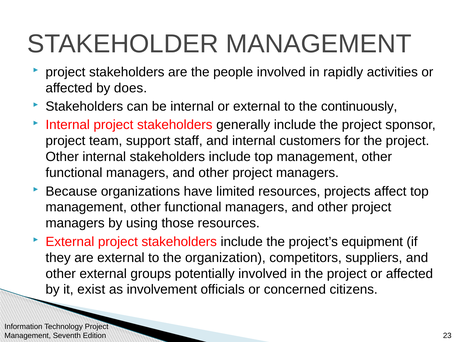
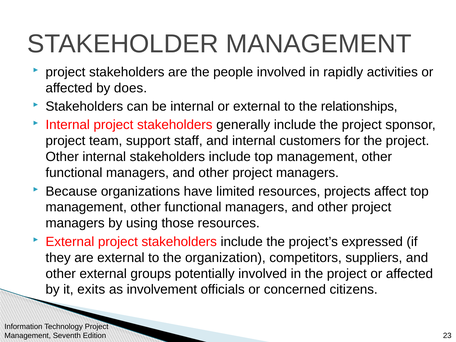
continuously: continuously -> relationships (359, 106)
equipment: equipment -> expressed (372, 242)
exist: exist -> exits (91, 290)
